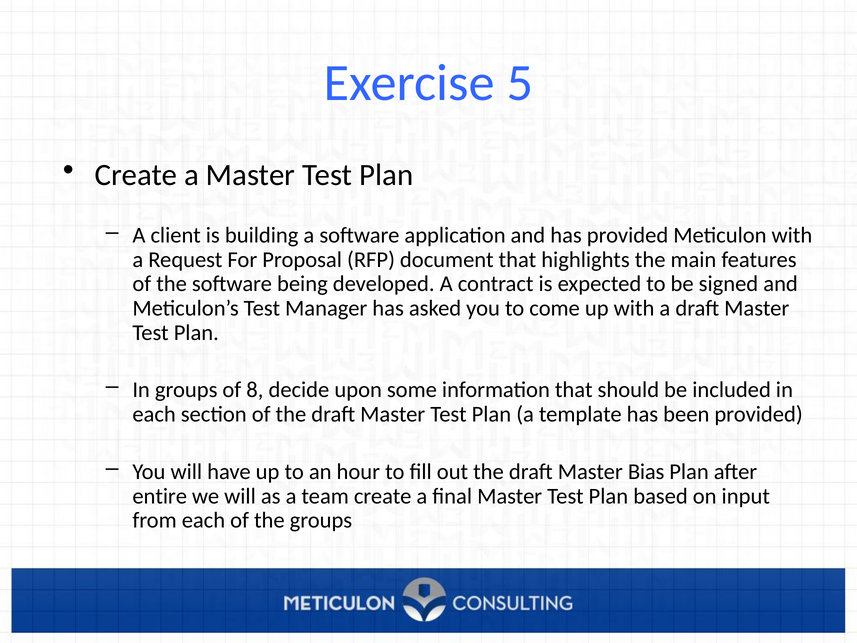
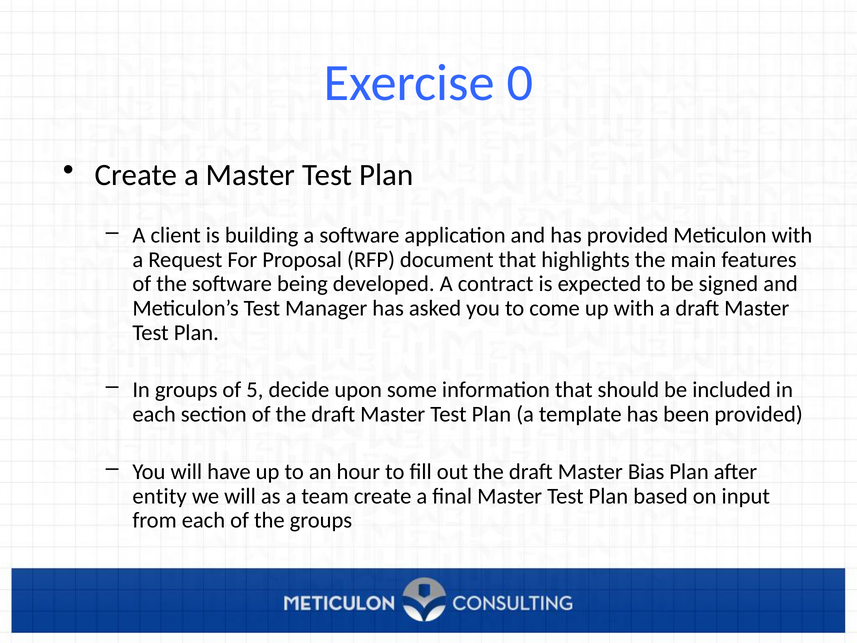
5: 5 -> 0 (520, 83)
8: 8 -> 5 (255, 389)
entire: entire -> entity (160, 496)
